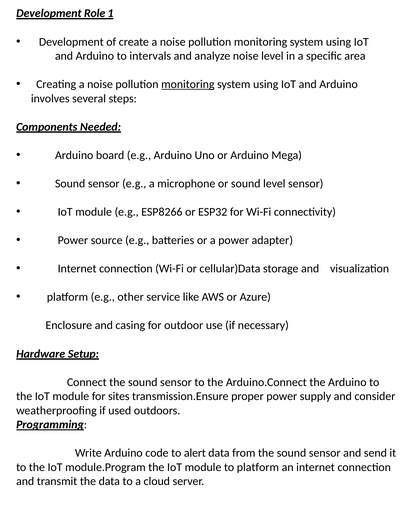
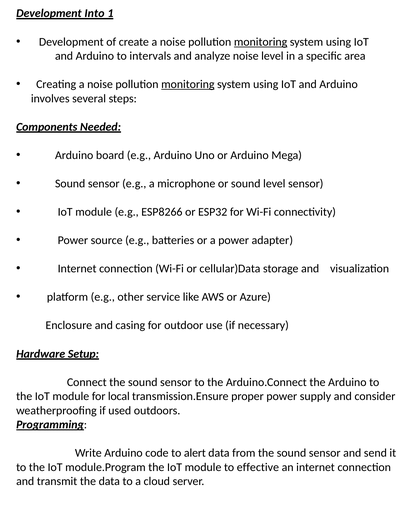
Role: Role -> Into (94, 13)
monitoring underline: none -> present (261, 42)
sites: sites -> local (119, 397)
to platform: platform -> effective (258, 467)
